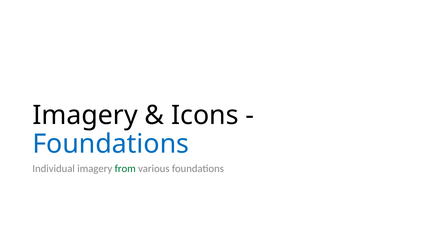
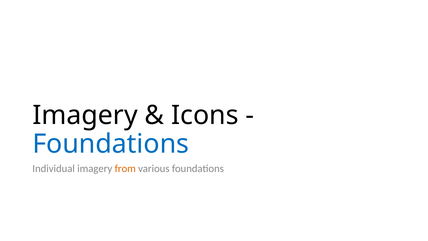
from colour: green -> orange (125, 168)
